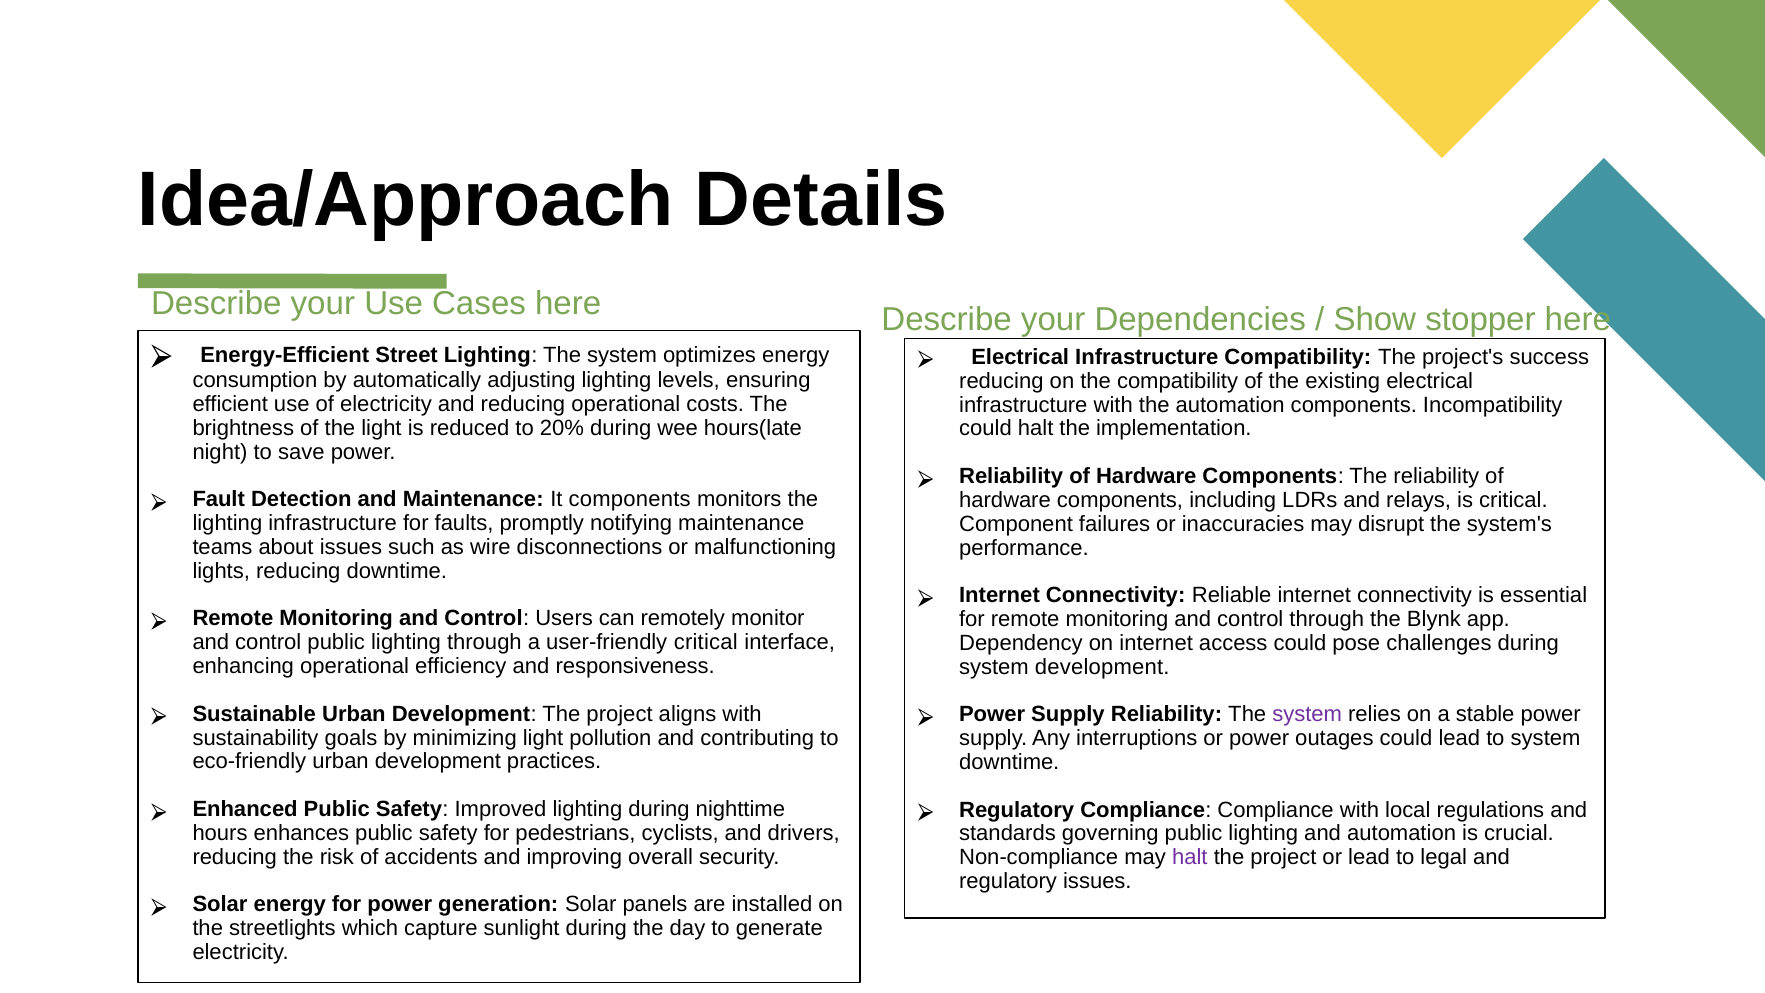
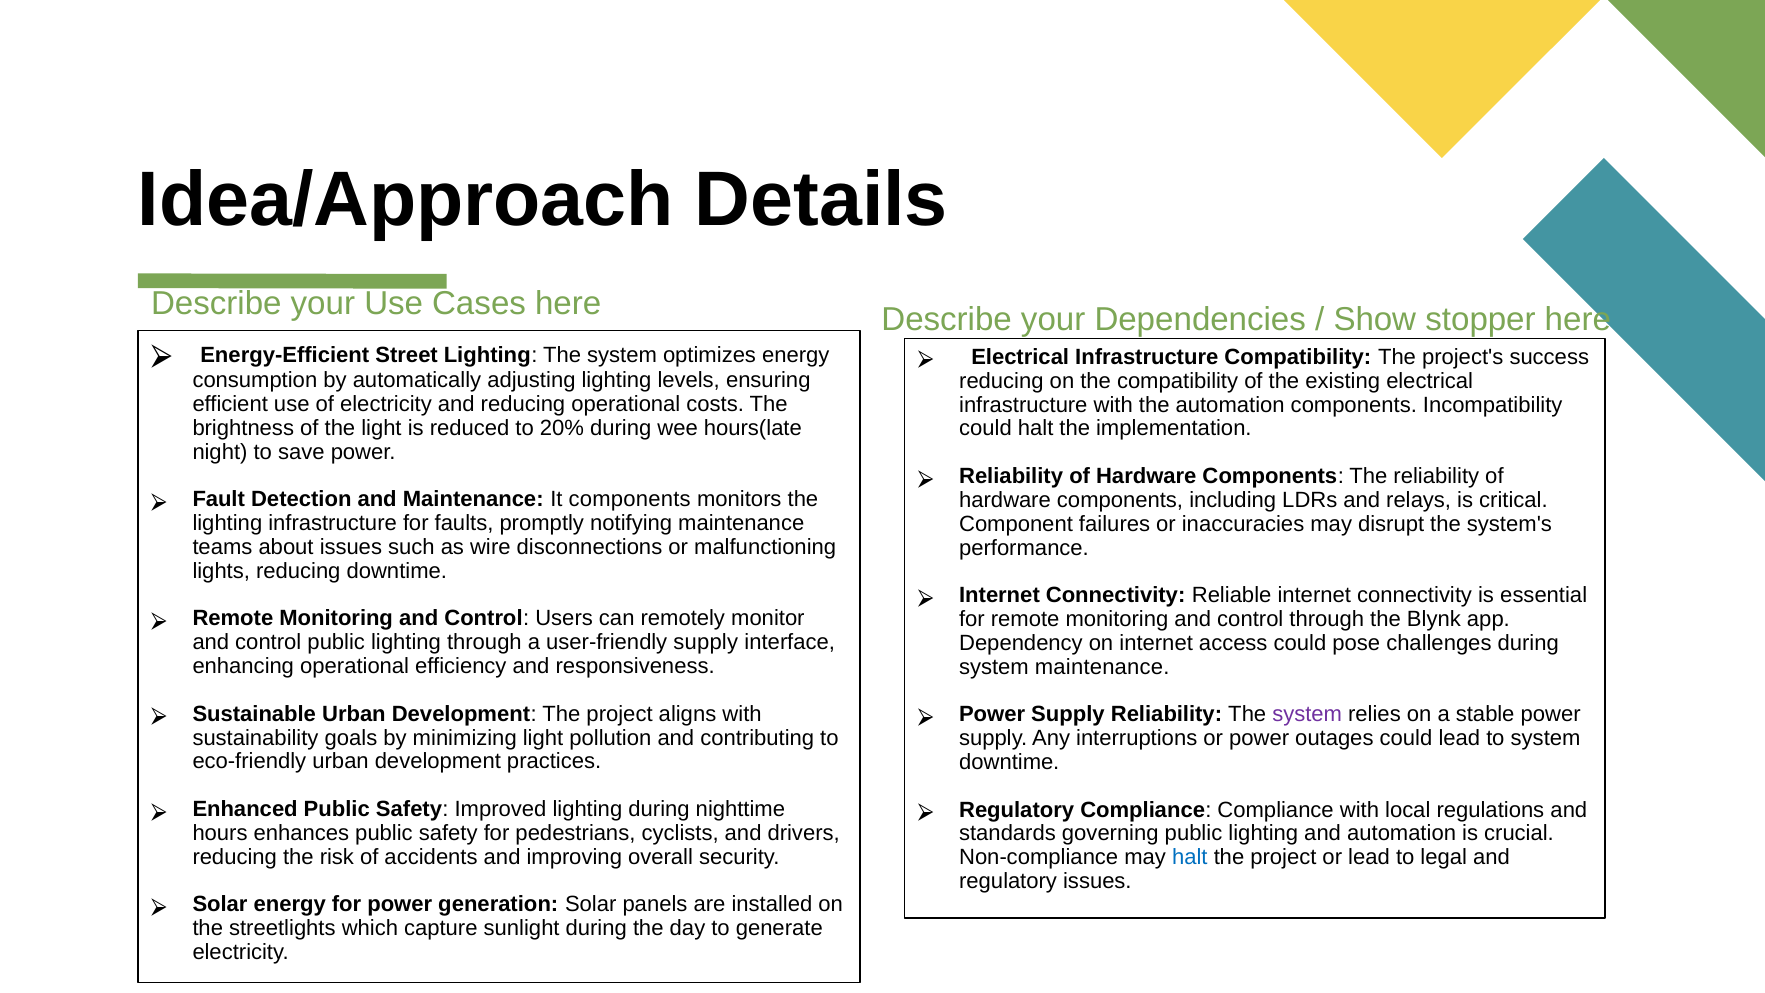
user-friendly critical: critical -> supply (706, 642)
system development: development -> maintenance (1102, 667)
halt colour: purple -> blue (1190, 857)
